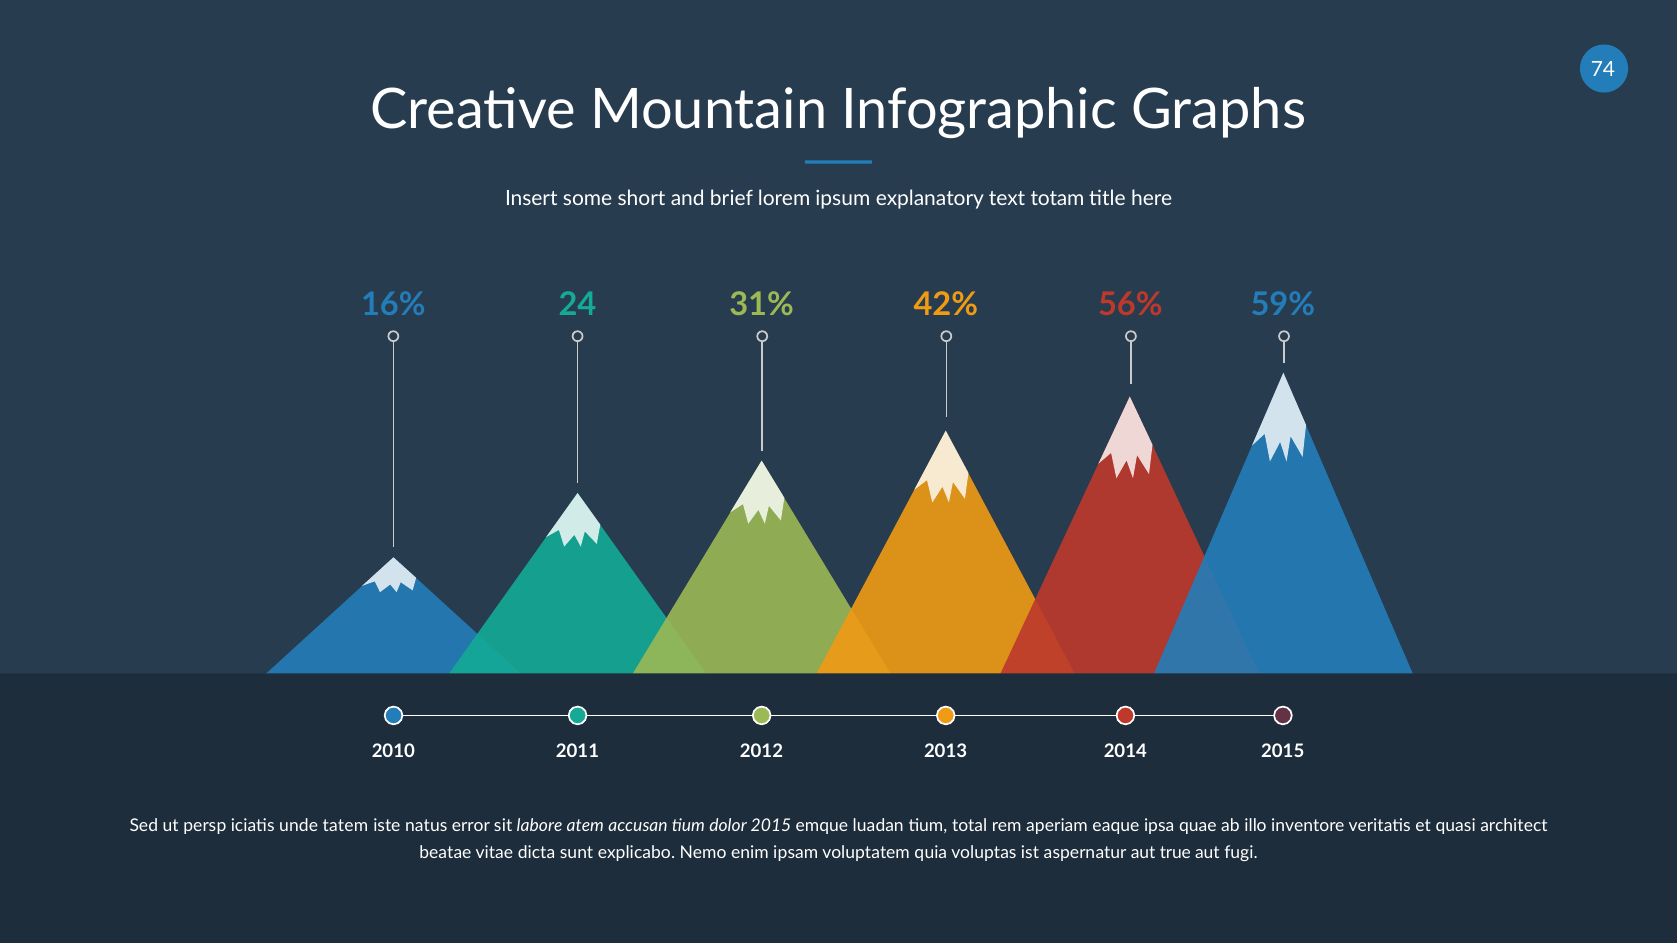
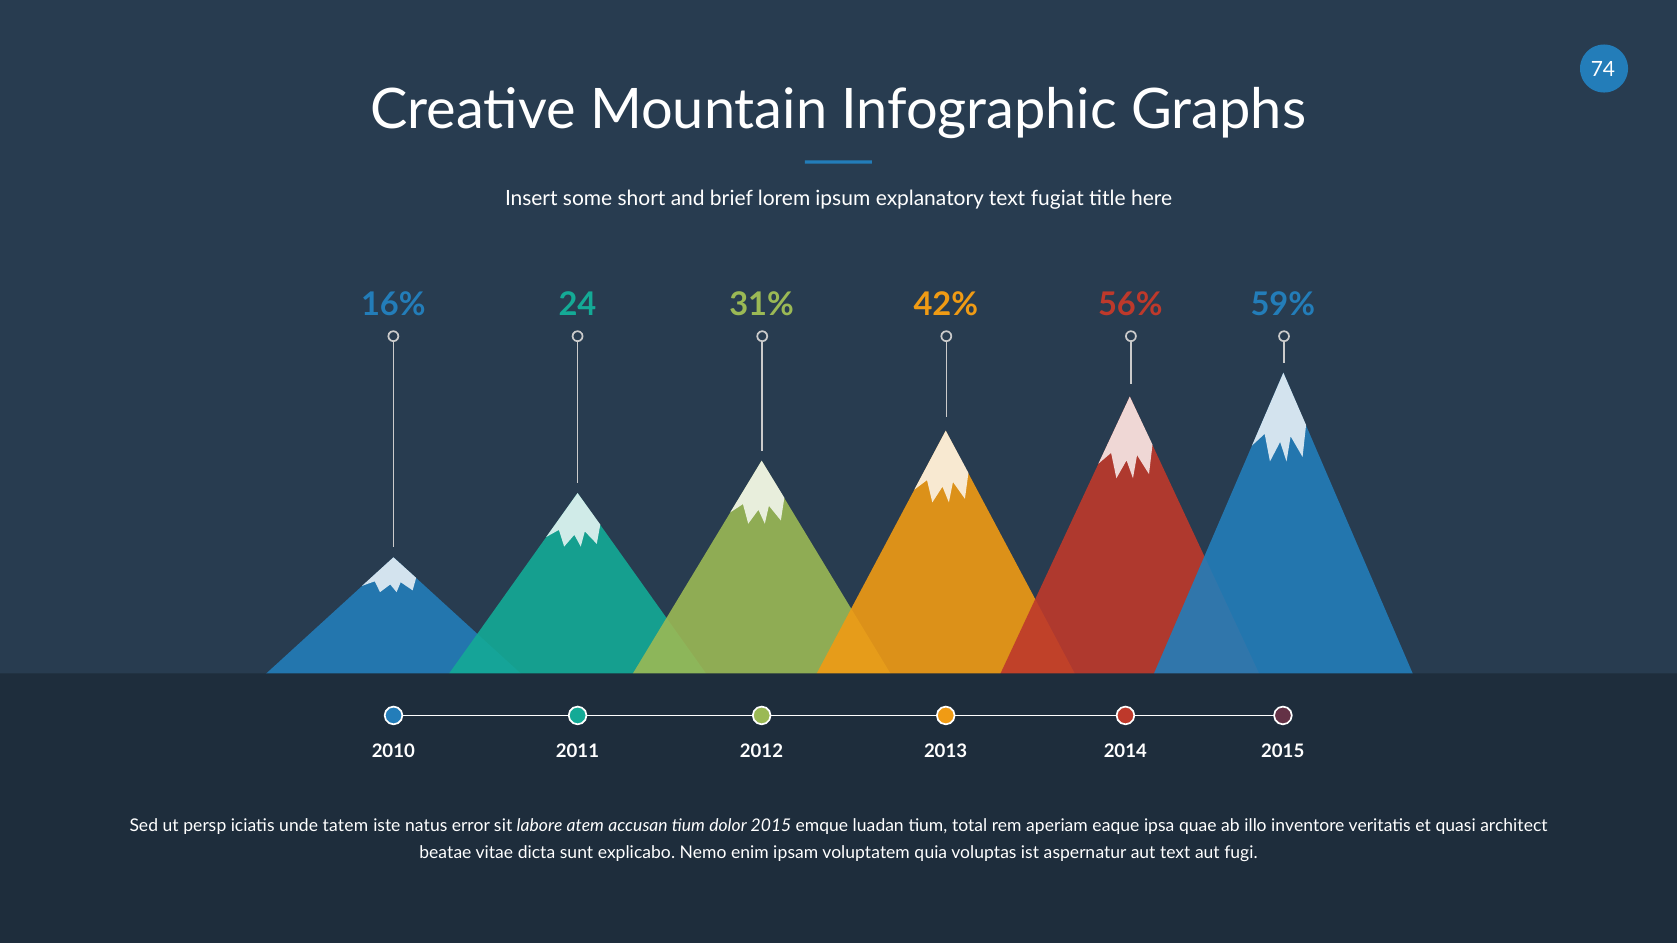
totam: totam -> fugiat (1057, 198)
aut true: true -> text (1175, 854)
